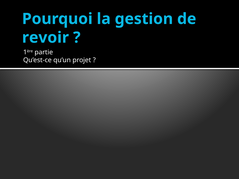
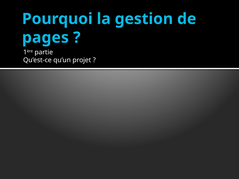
revoir: revoir -> pages (45, 38)
